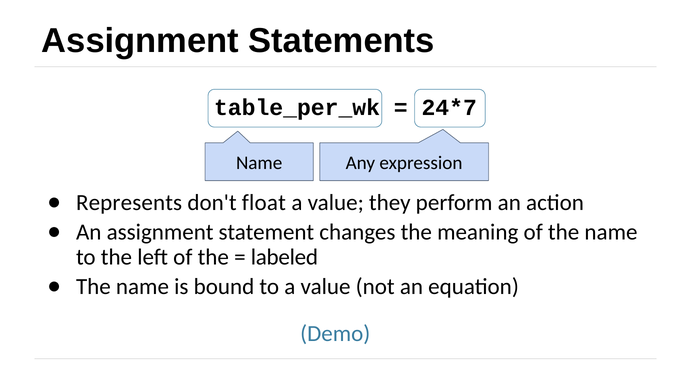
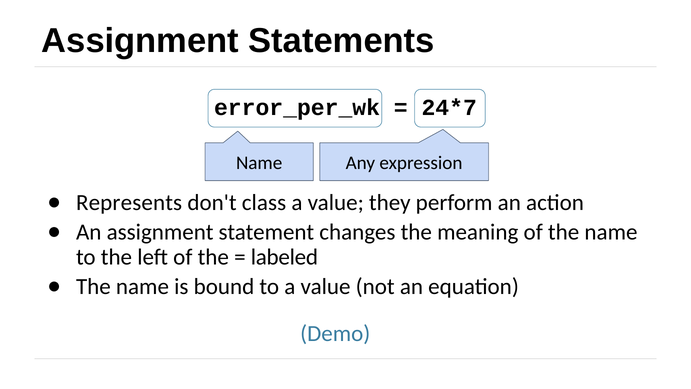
table_per_wk: table_per_wk -> error_per_wk (297, 107)
float: float -> class (264, 202)
